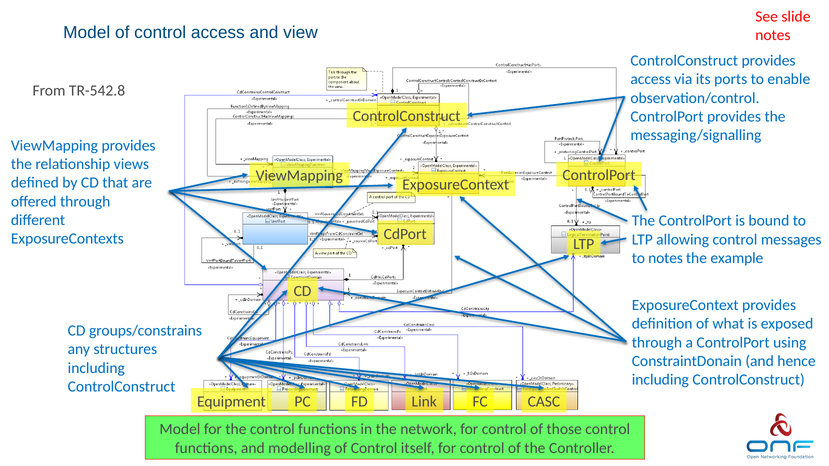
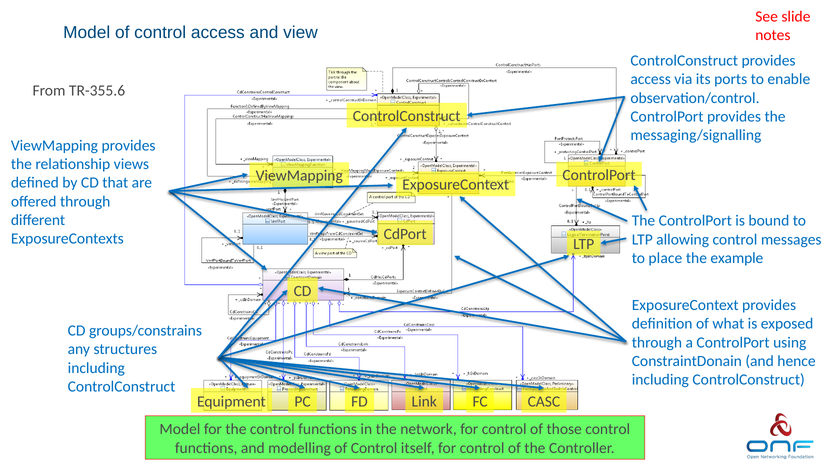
TR-542.8: TR-542.8 -> TR-355.6 (97, 91)
to notes: notes -> place (665, 258)
